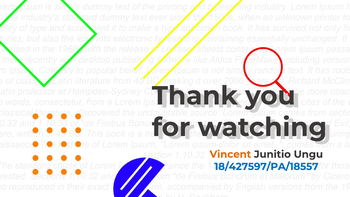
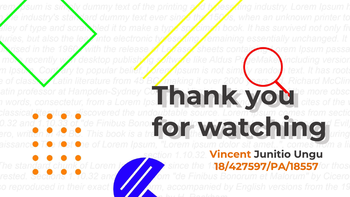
18/427597/PA/18557 colour: blue -> orange (266, 166)
